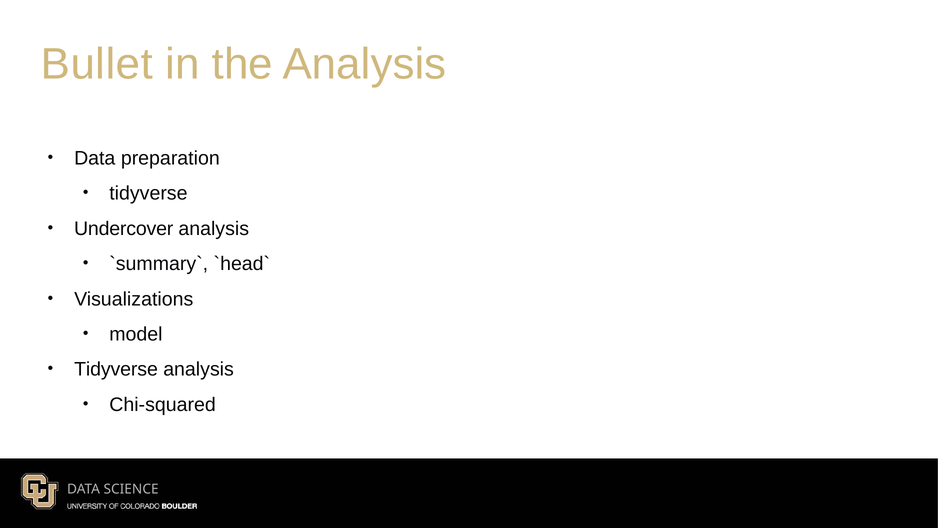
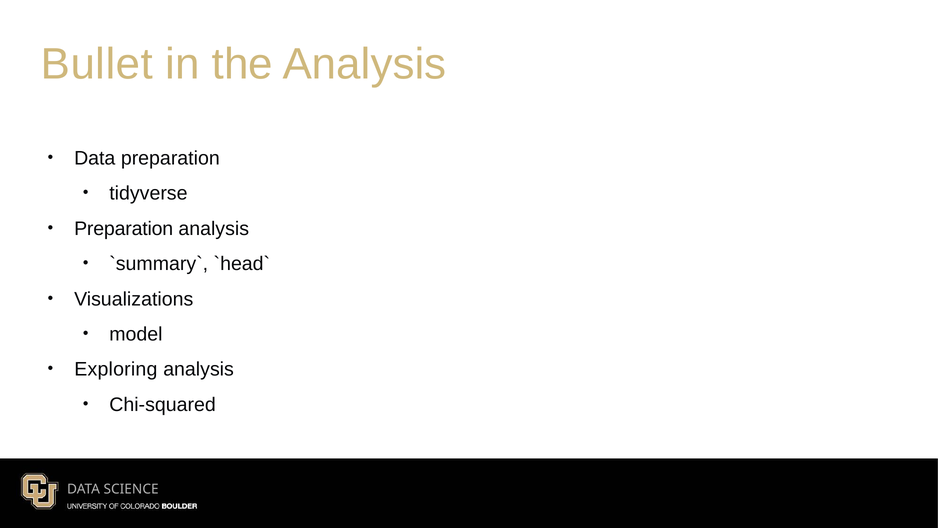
Undercover: Undercover -> Preparation (124, 228)
Tidyverse: Tidyverse -> Exploring (116, 369)
